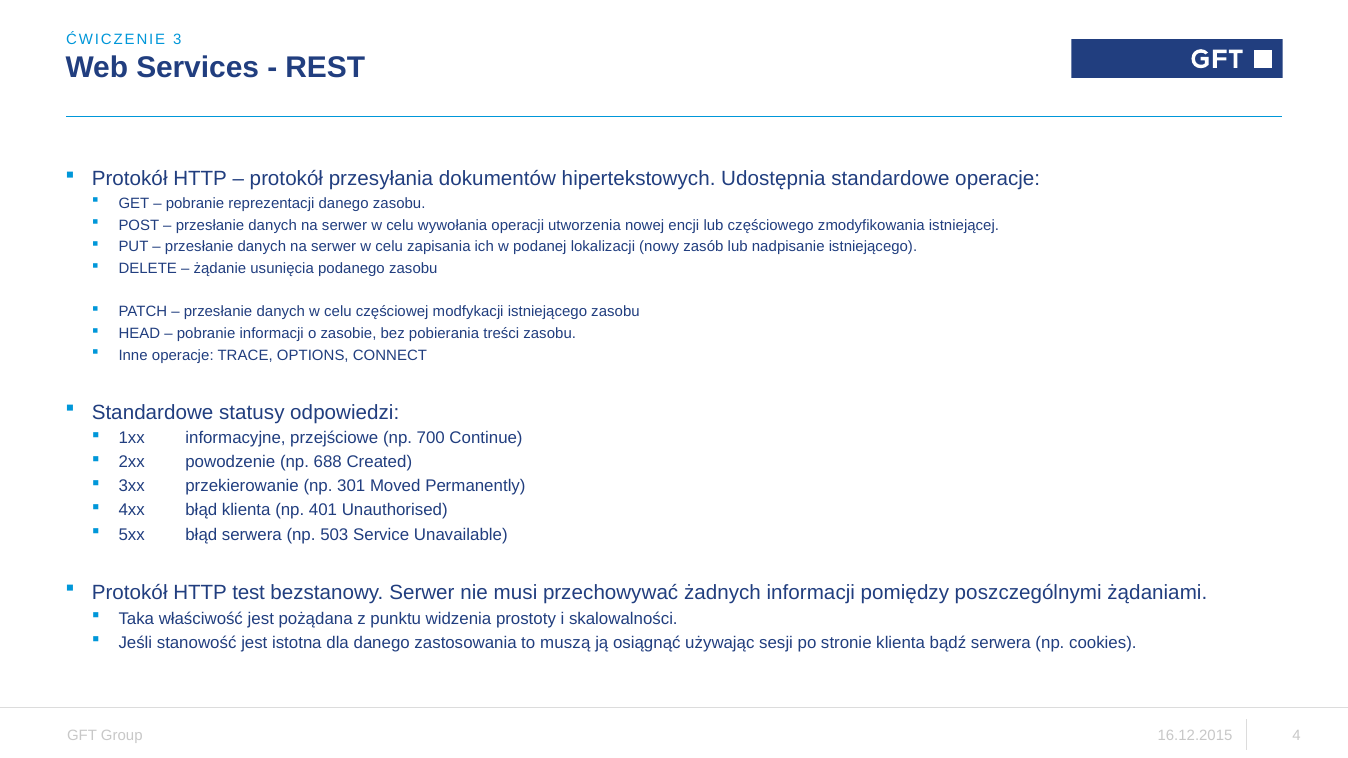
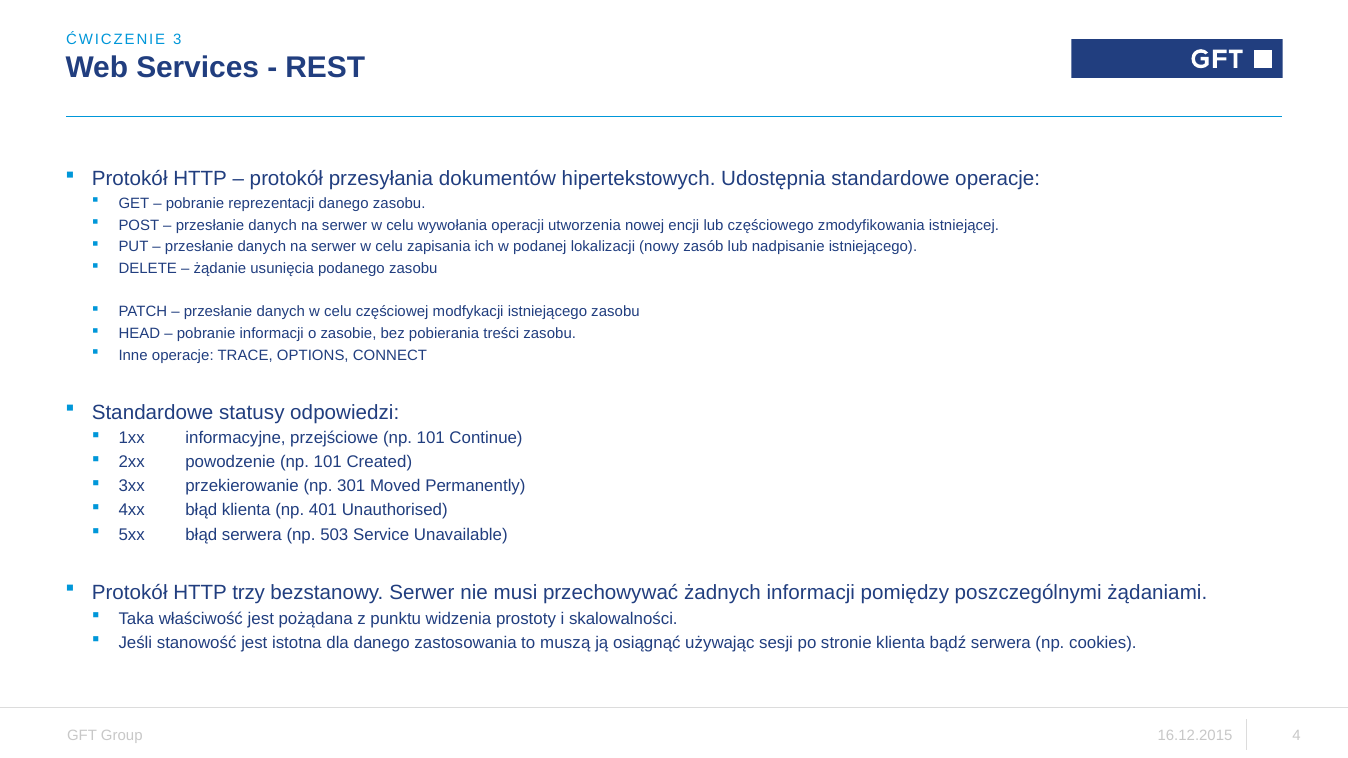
przejściowe np 700: 700 -> 101 (431, 438)
powodzenie np 688: 688 -> 101 (328, 463)
test: test -> trzy (249, 593)
